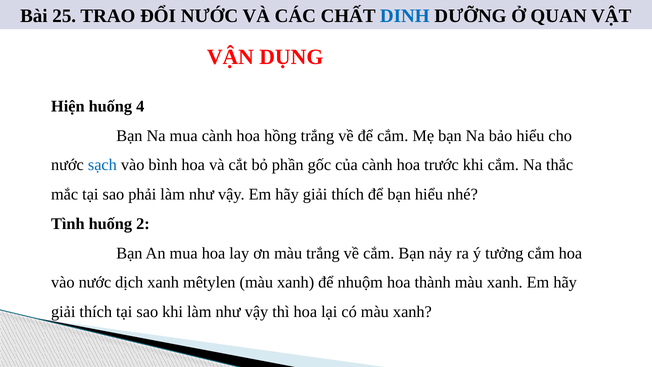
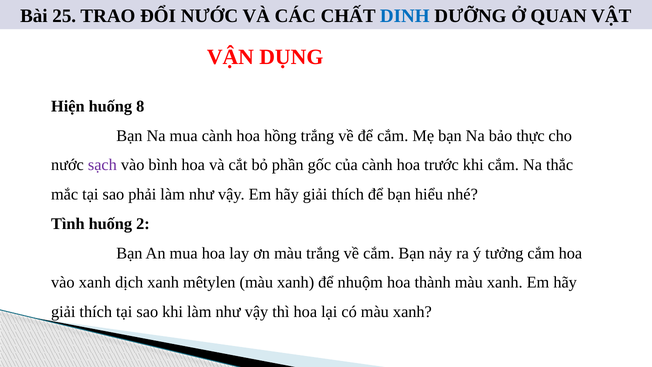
4: 4 -> 8 (140, 106)
bảo hiểu: hiểu -> thực (530, 136)
sạch colour: blue -> purple (102, 165)
vào nước: nước -> xanh (95, 282)
